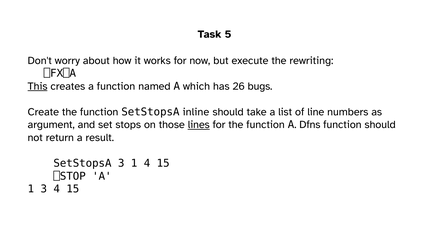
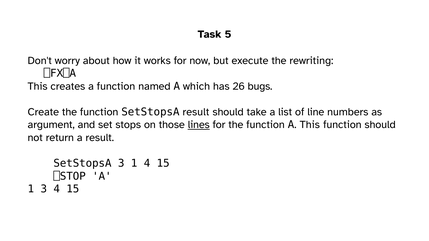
This underline: present -> none (38, 86)
SetStopsA inline: inline -> result (196, 112)
A Dfns: Dfns -> This (310, 125)
